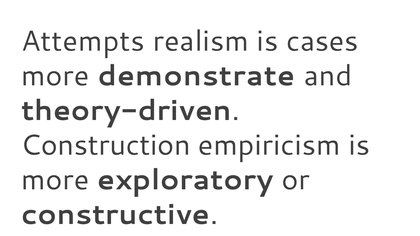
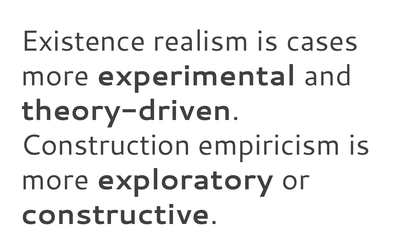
Attempts: Attempts -> Existence (83, 41)
demonstrate: demonstrate -> experimental (197, 76)
